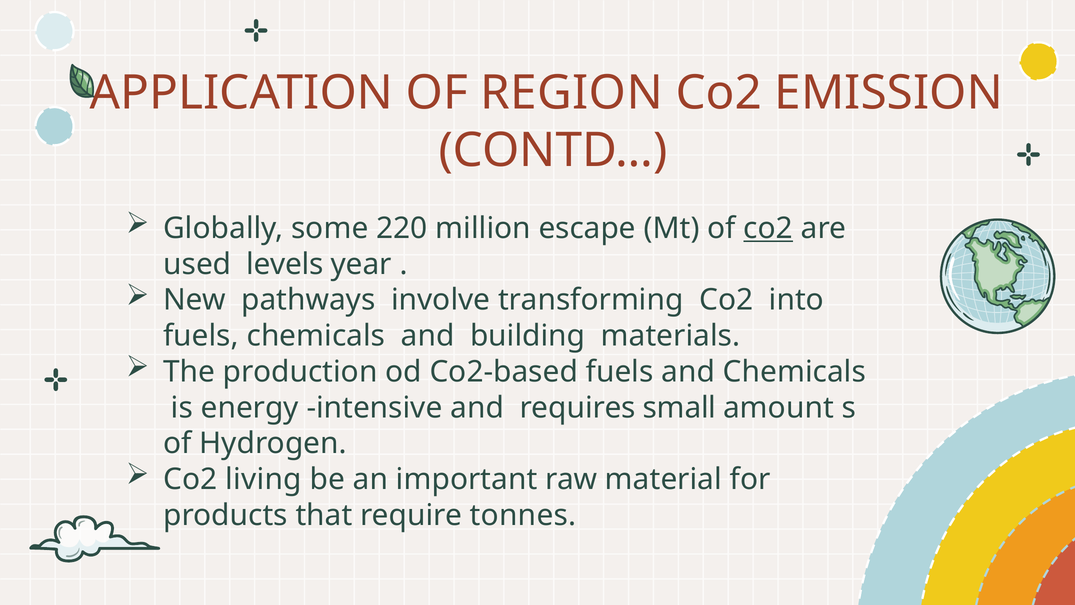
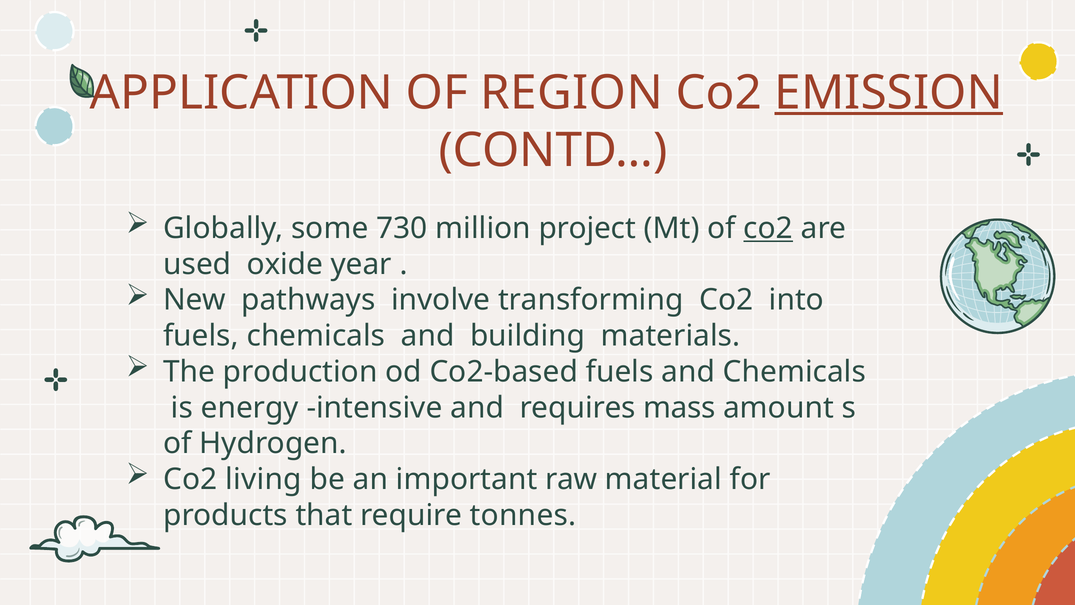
EMISSION underline: none -> present (889, 93)
220: 220 -> 730 (402, 228)
escape: escape -> project (587, 228)
levels: levels -> oxide (285, 264)
small: small -> mass (680, 408)
